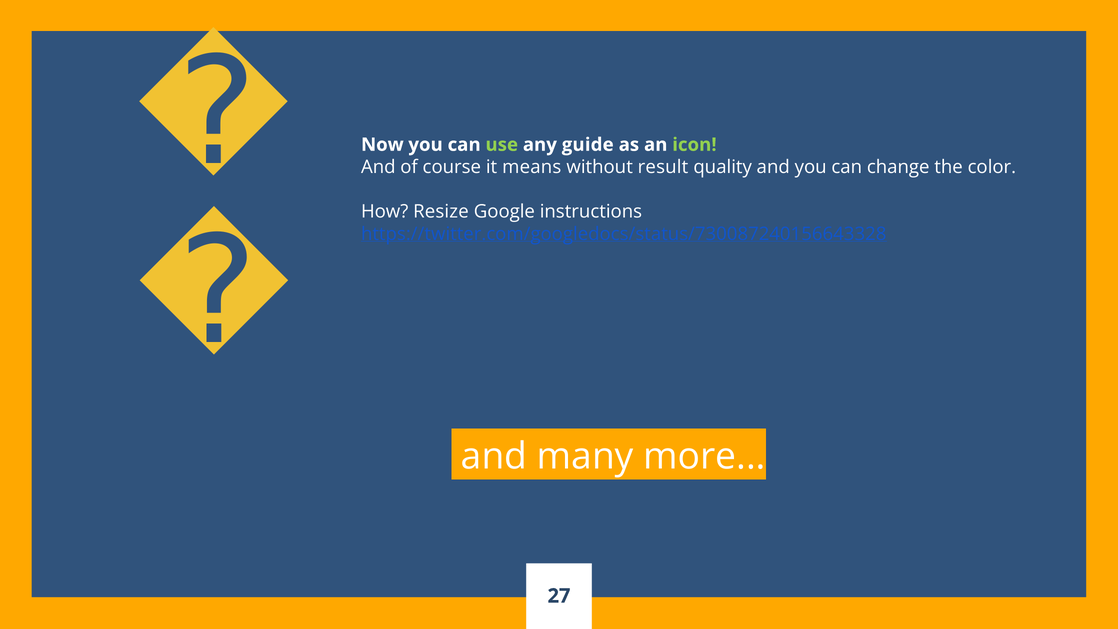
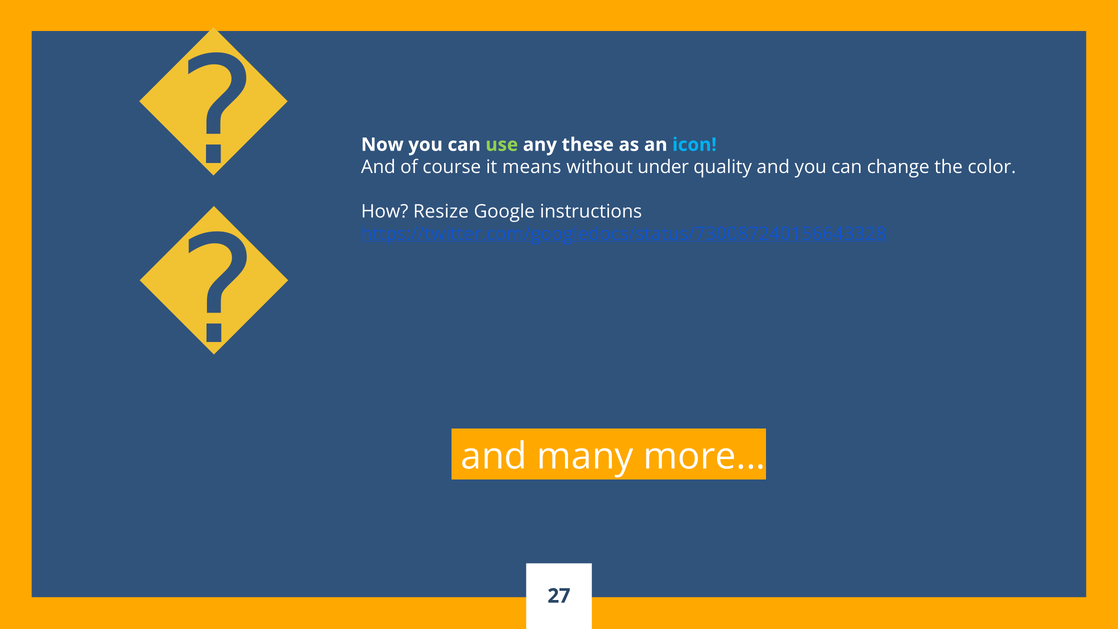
guide: guide -> these (588, 145)
icon colour: light green -> light blue (694, 145)
result: result -> under (663, 167)
